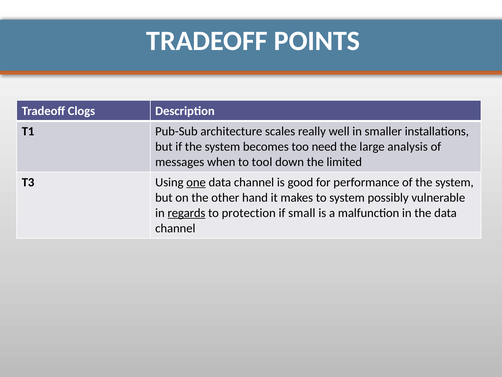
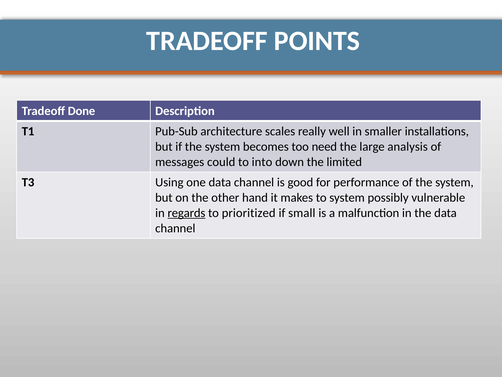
Clogs: Clogs -> Done (82, 111)
when: when -> could (221, 162)
tool: tool -> into (262, 162)
one underline: present -> none (196, 182)
protection: protection -> prioritized (249, 213)
